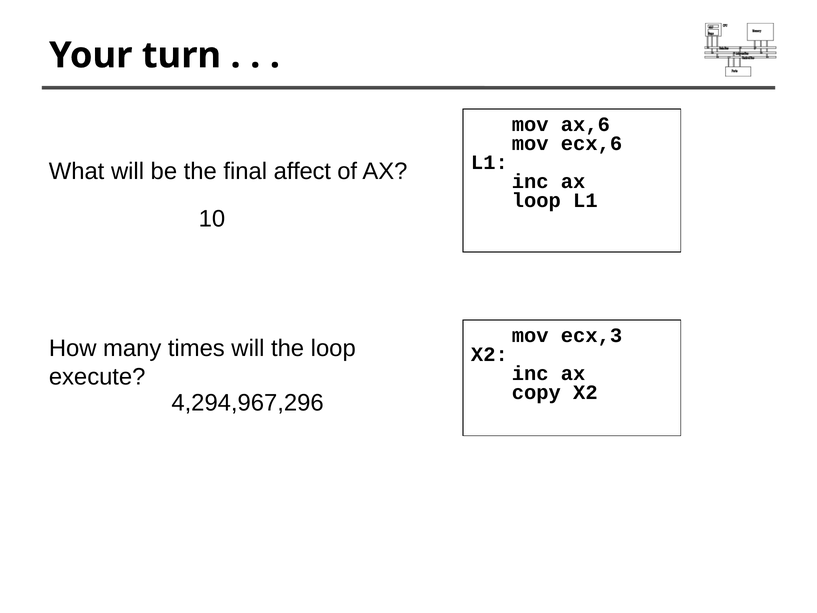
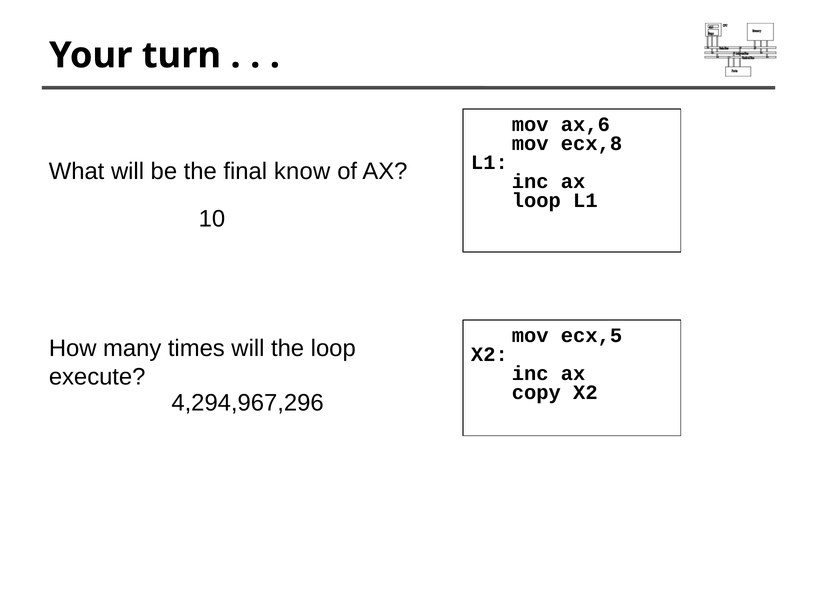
ecx,6: ecx,6 -> ecx,8 (592, 143)
affect: affect -> know (302, 171)
ecx,3: ecx,3 -> ecx,5 (592, 335)
